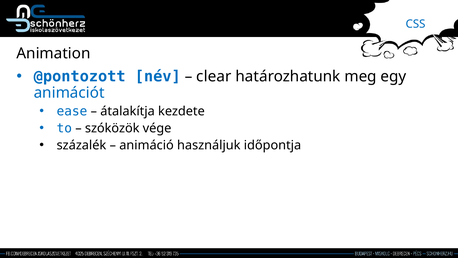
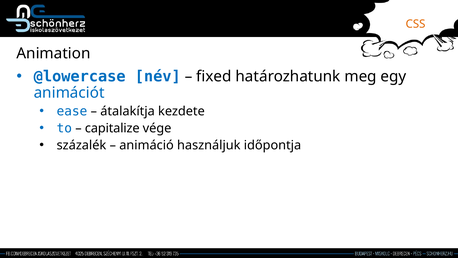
CSS colour: blue -> orange (416, 24)
@pontozott: @pontozott -> @lowercase (80, 76)
clear: clear -> fixed (214, 76)
szóközök: szóközök -> capitalize (112, 128)
